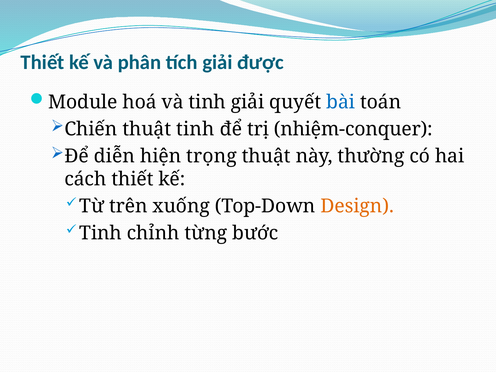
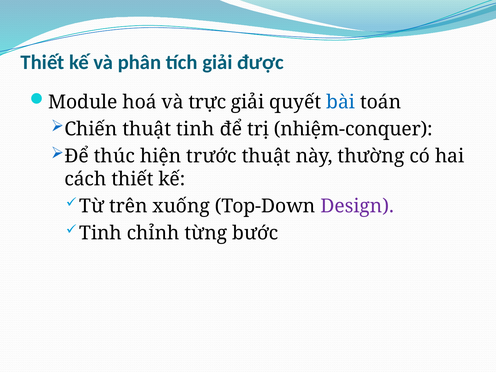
và tinh: tinh -> trực (207, 102)
diễn: diễn -> thúc (114, 156)
trọng: trọng -> trước (212, 156)
Design colour: orange -> purple (357, 206)
